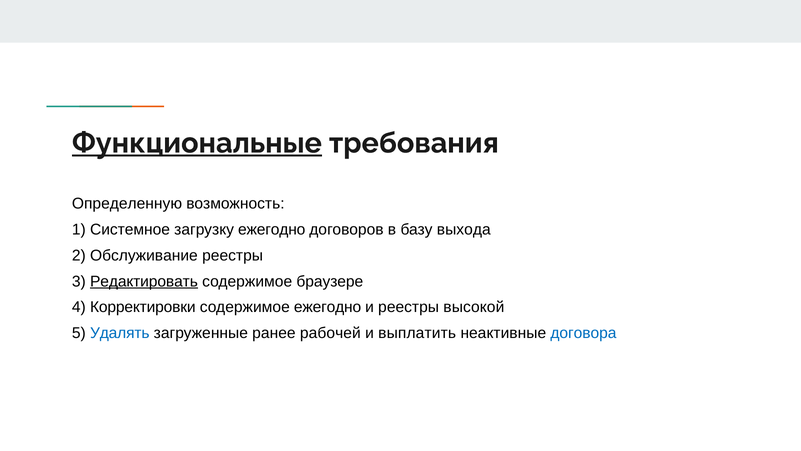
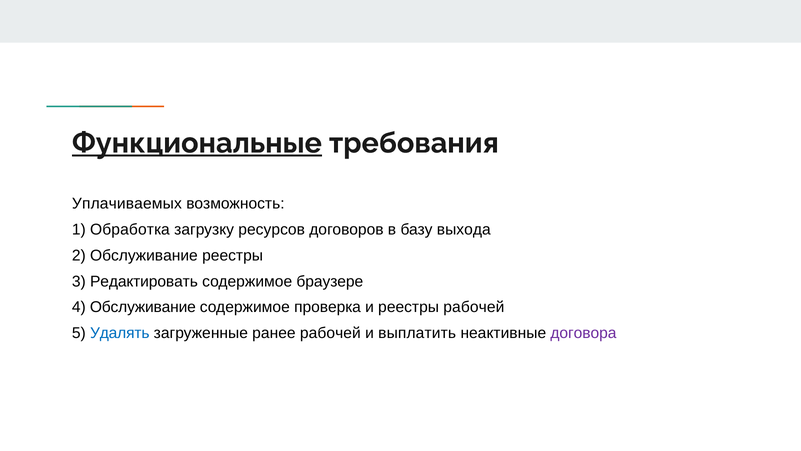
Определенную: Определенную -> Уплачиваемых (127, 203)
Системное: Системное -> Обработка (130, 229)
загрузку ежегодно: ежегодно -> ресурсов (272, 229)
Редактировать underline: present -> none (144, 281)
4 Корректировки: Корректировки -> Обслуживание (143, 307)
содержимое ежегодно: ежегодно -> проверка (327, 307)
реестры высокой: высокой -> рабочей (474, 307)
договора colour: blue -> purple (583, 333)
